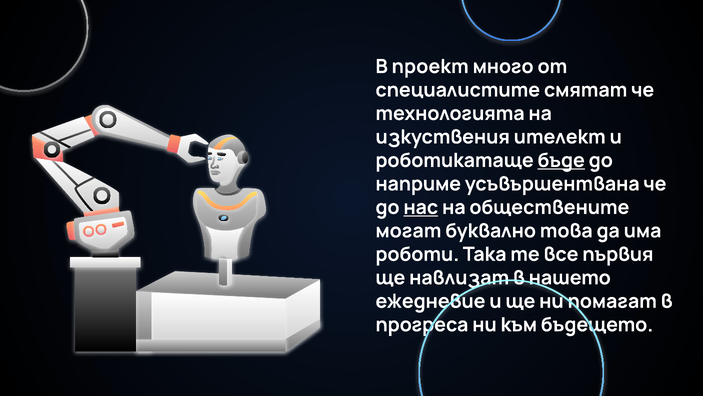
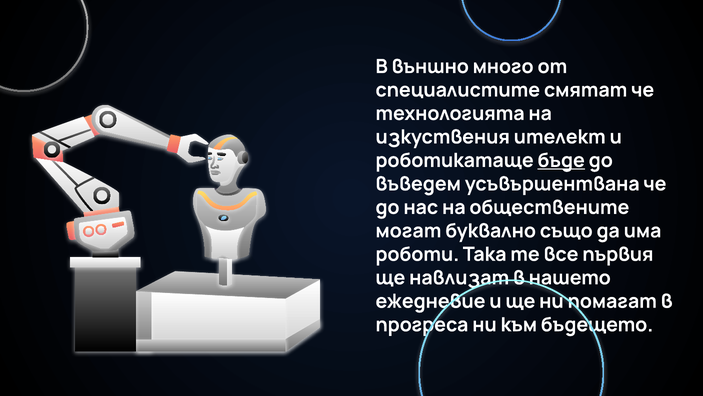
проект: проект -> външно (430, 66)
наприме: наприме -> въведем (418, 184)
нас underline: present -> none (421, 207)
това: това -> също (566, 231)
